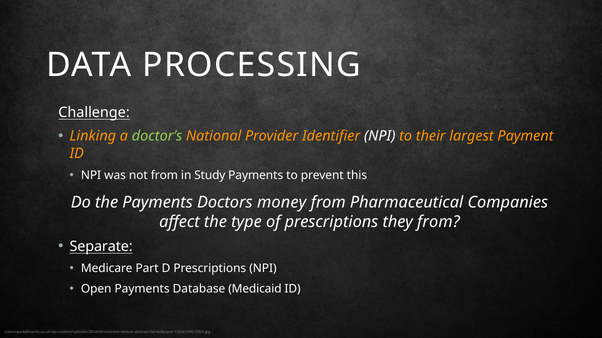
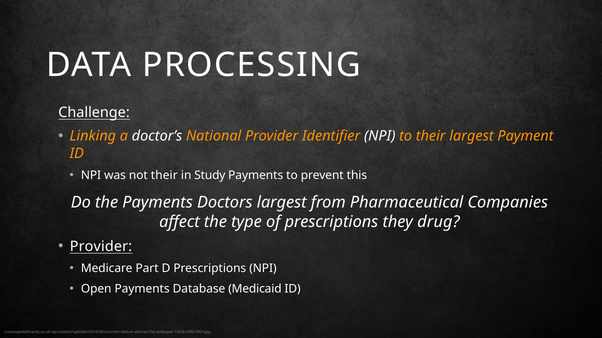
doctor’s colour: light green -> white (157, 136)
not from: from -> their (164, 176)
Doctors money: money -> largest (282, 203)
they from: from -> drug (438, 222)
Separate: Separate -> Provider (101, 247)
